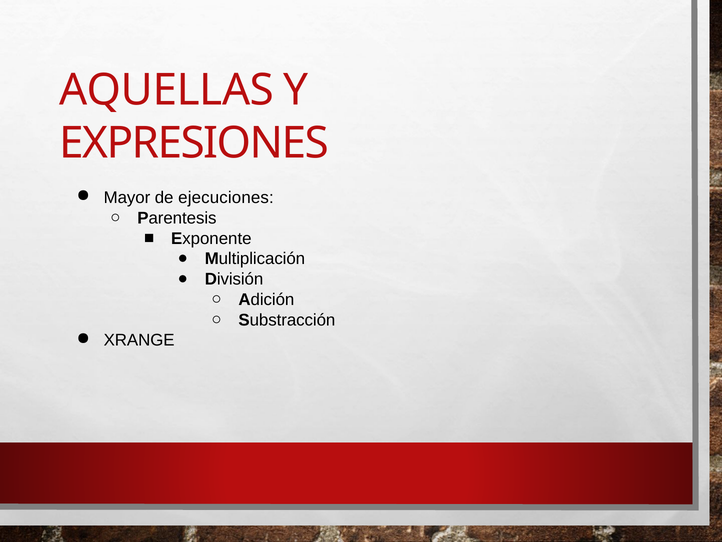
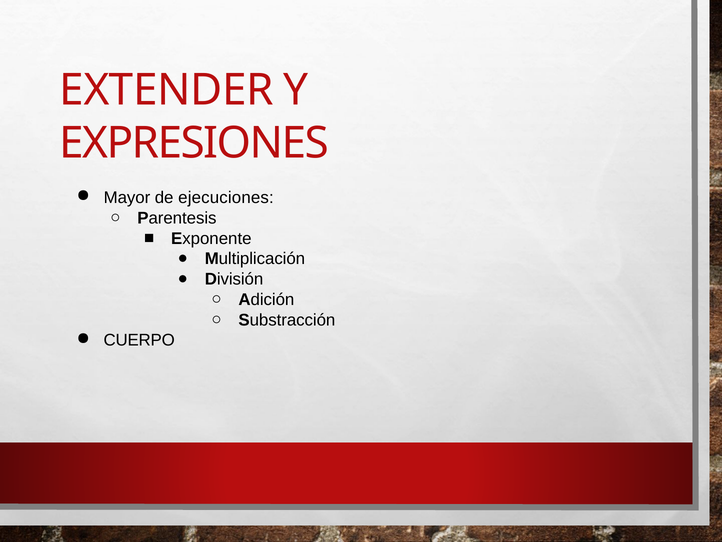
AQUELLAS: AQUELLAS -> EXTENDER (167, 90)
XRANGE: XRANGE -> CUERPO (139, 340)
